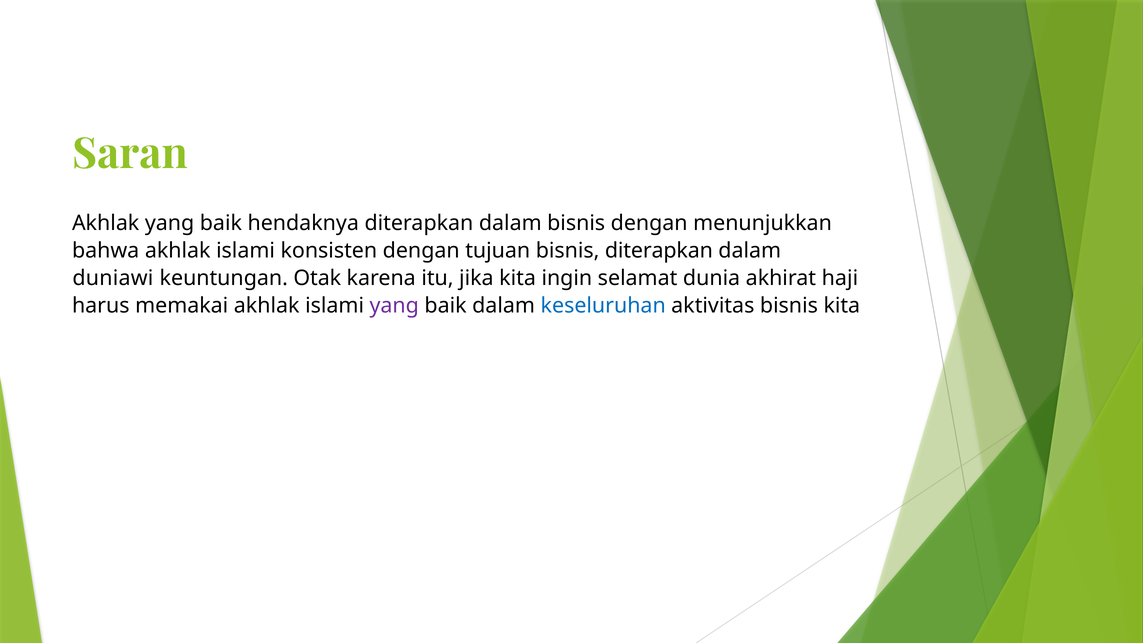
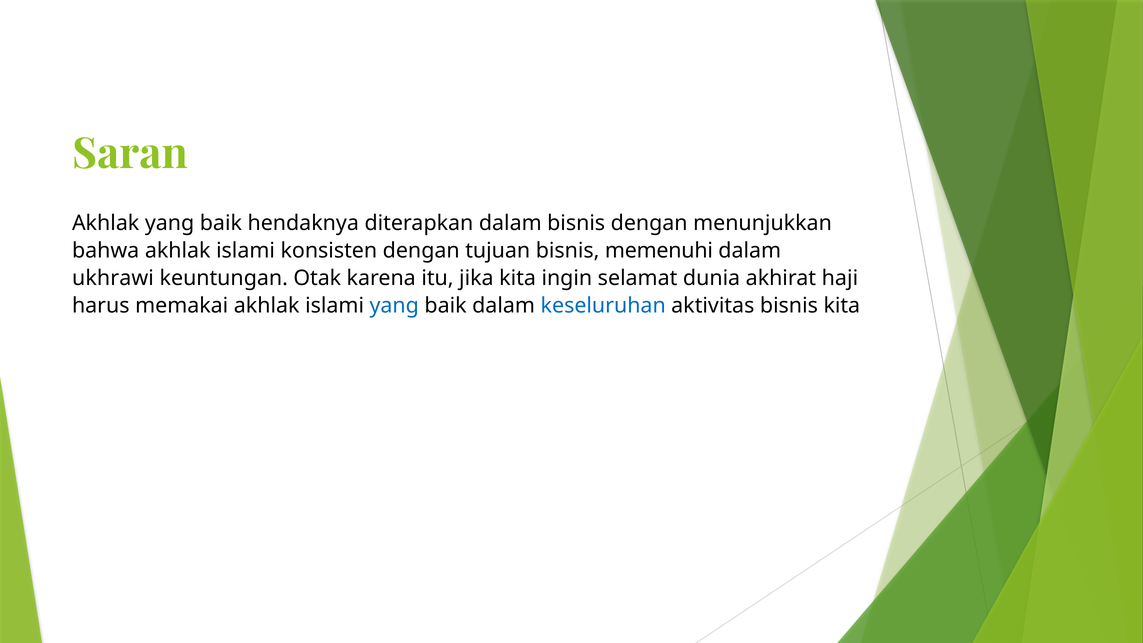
bisnis diterapkan: diterapkan -> memenuhi (659, 251)
duniawi: duniawi -> ukhrawi (113, 278)
yang colour: purple -> blue (394, 306)
